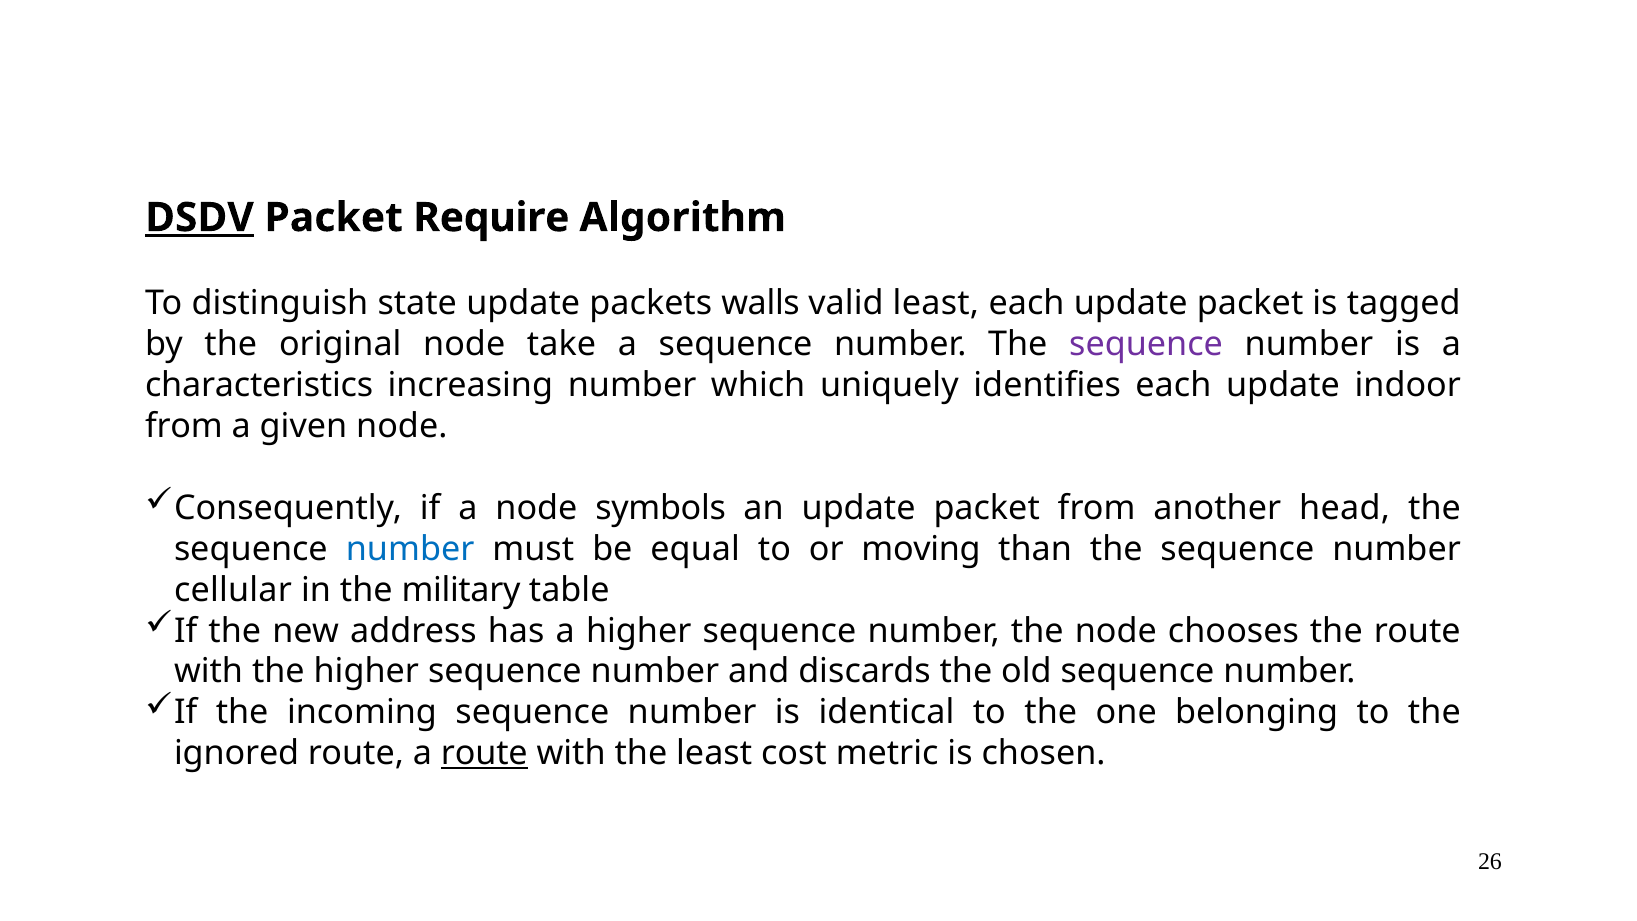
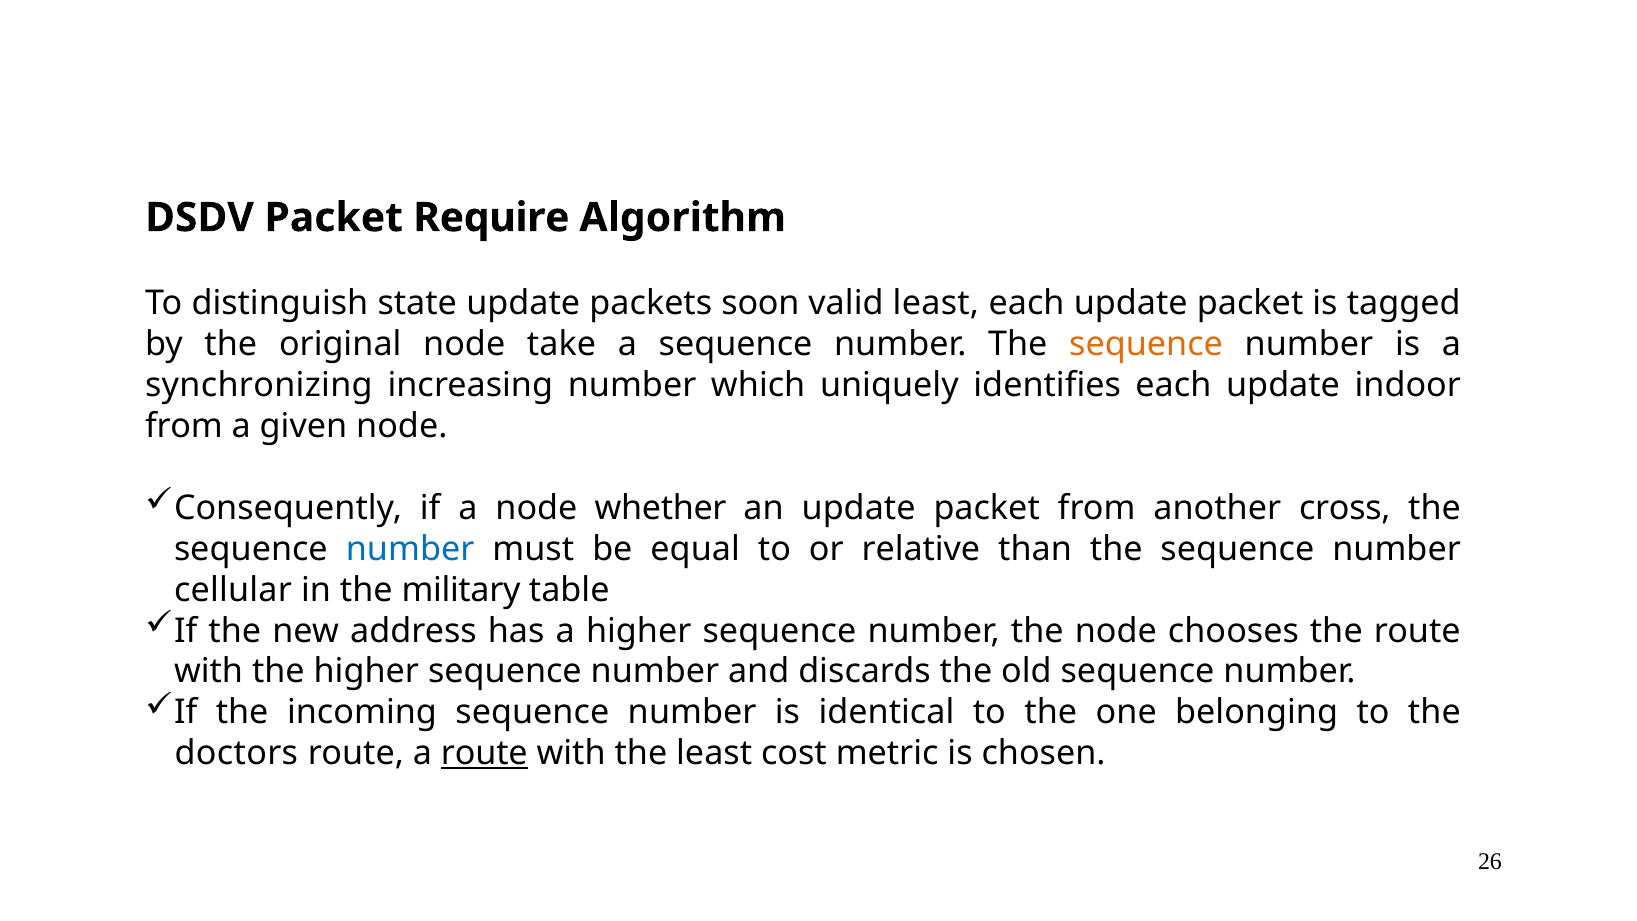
DSDV underline: present -> none (199, 218)
walls: walls -> soon (760, 303)
sequence colour: purple -> orange (1146, 344)
characteristics: characteristics -> synchronizing (259, 385)
symbols: symbols -> whether (661, 508)
head: head -> cross (1345, 508)
moving: moving -> relative (921, 549)
ignored: ignored -> doctors (236, 753)
